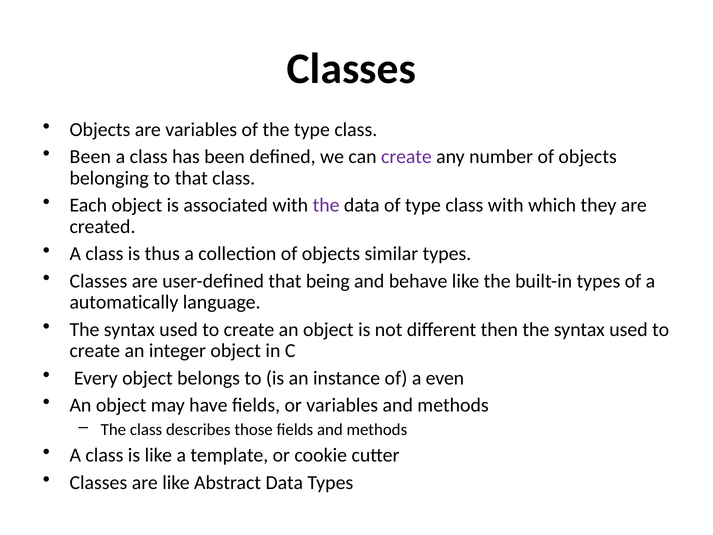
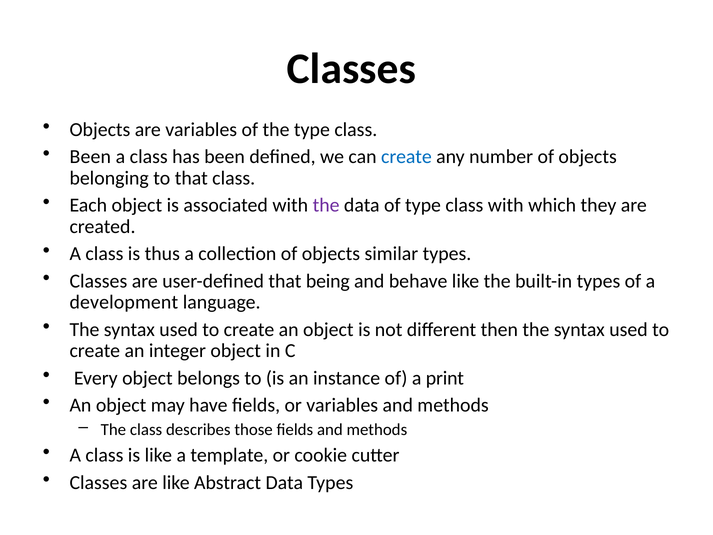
create colour: purple -> blue (406, 157)
automatically: automatically -> development (124, 302)
even: even -> print (445, 378)
